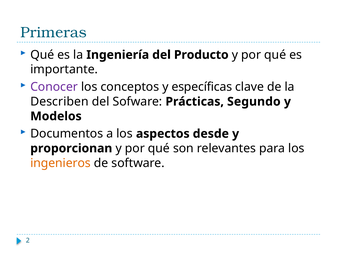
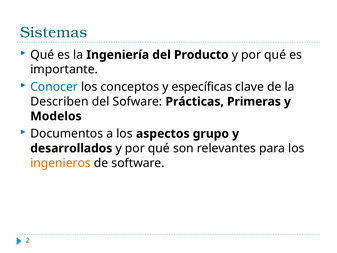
Primeras: Primeras -> Sistemas (54, 33)
Conocer colour: purple -> blue (54, 87)
Segundo: Segundo -> Primeras (254, 101)
desde: desde -> grupo (211, 134)
proporcionan: proporcionan -> desarrollados (71, 148)
